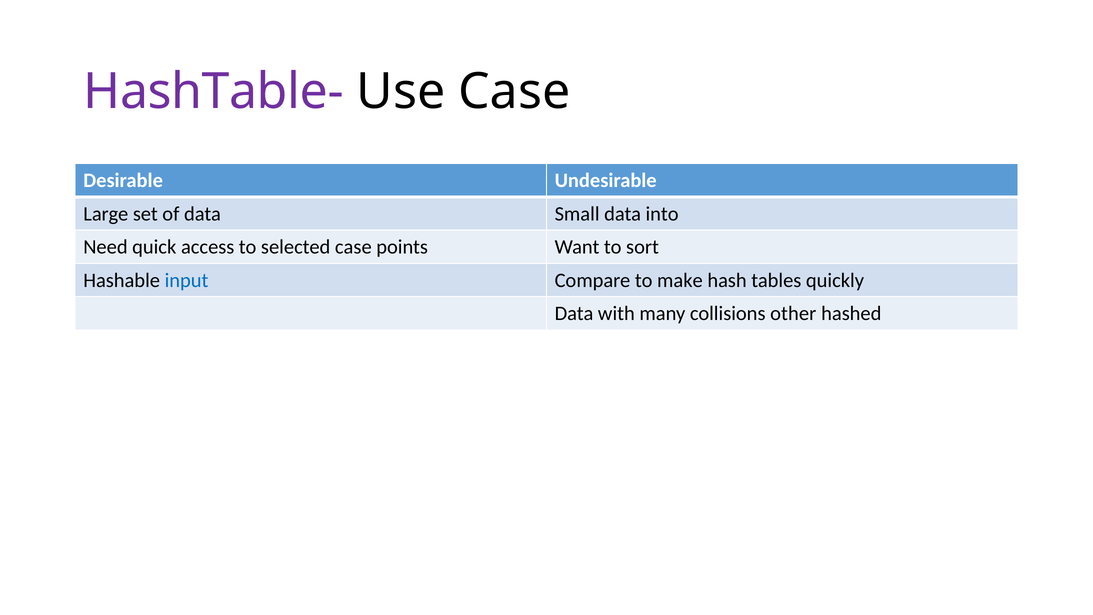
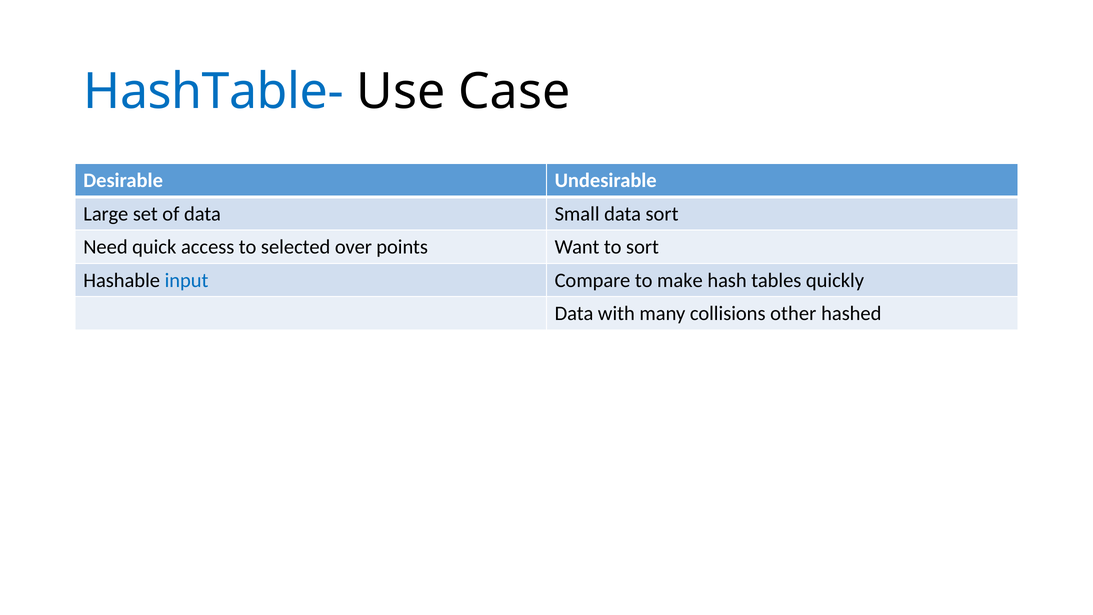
HashTable- colour: purple -> blue (214, 92)
data into: into -> sort (662, 214)
selected case: case -> over (353, 247)
